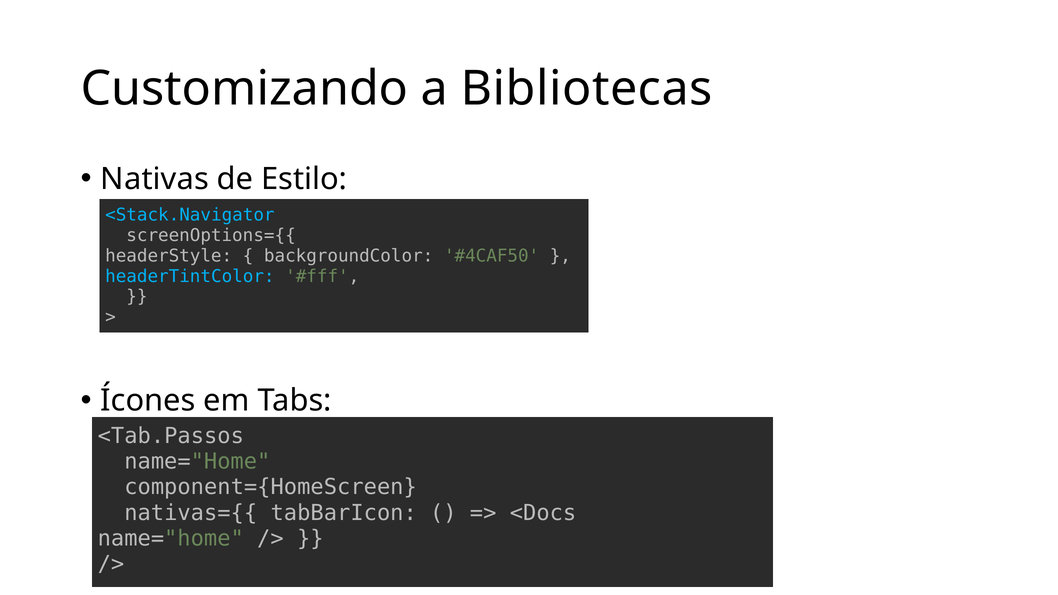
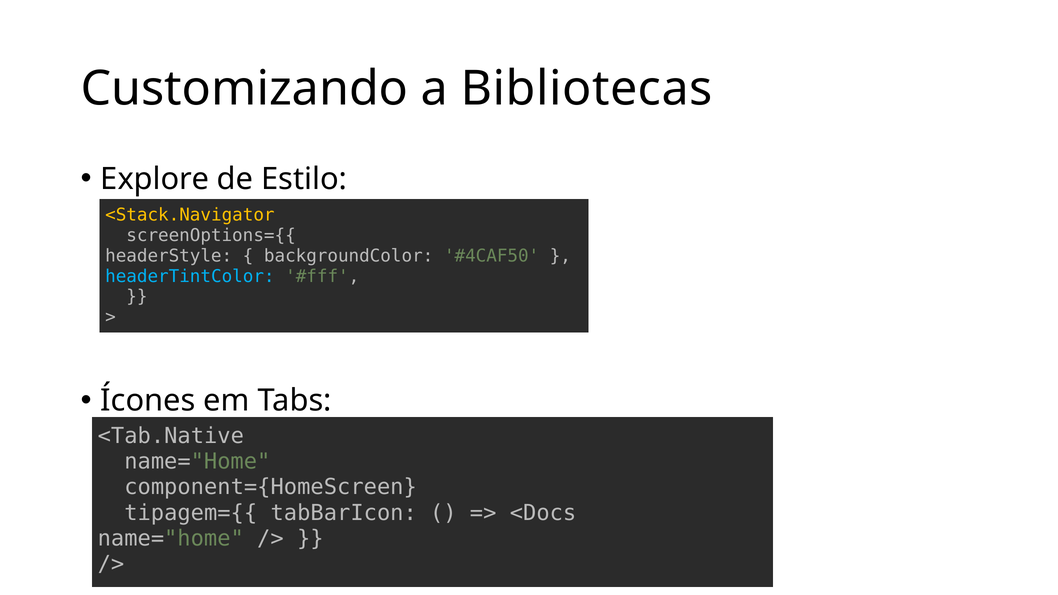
Nativas: Nativas -> Explore (155, 179)
<Stack.Navigator colour: light blue -> yellow (190, 215)
<Tab.Passos: <Tab.Passos -> <Tab.Native (171, 436)
nativas={{: nativas={{ -> tipagem={{ (191, 513)
